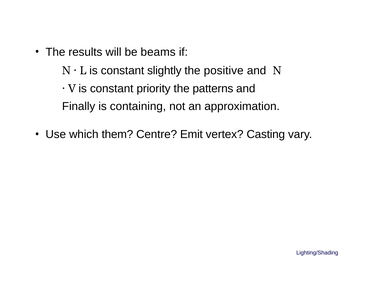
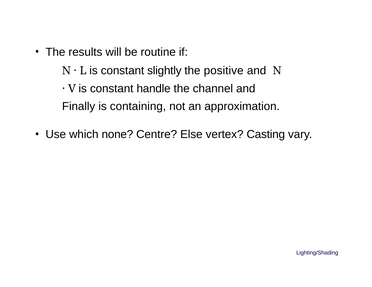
beams: beams -> routine (158, 52)
priority: priority -> handle (154, 89)
patterns: patterns -> channel (213, 89)
them: them -> none (117, 135)
Emit: Emit -> Else (191, 135)
